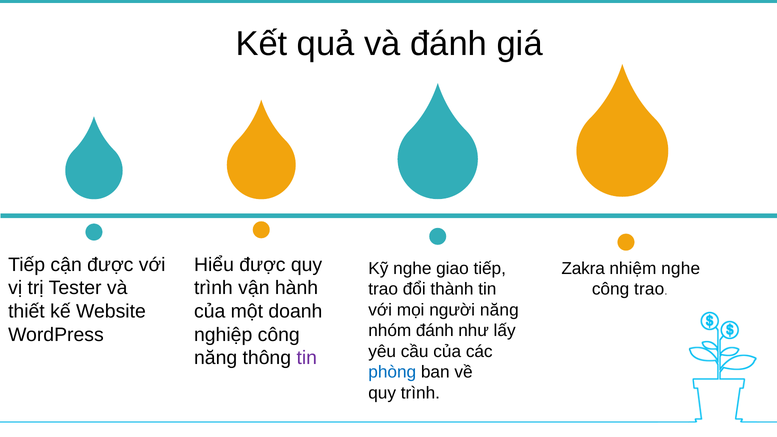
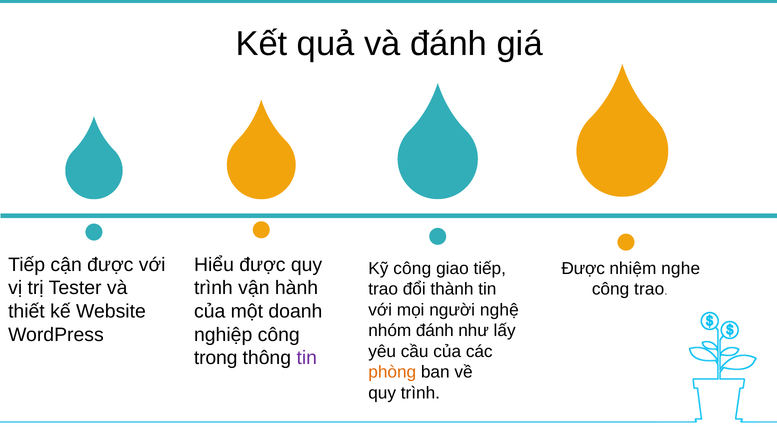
Kỹ nghe: nghe -> công (412, 269)
Zakra: Zakra -> Được (583, 269)
người năng: năng -> nghệ (499, 310)
năng: năng -> trong (216, 358)
phòng colour: blue -> orange (392, 372)
